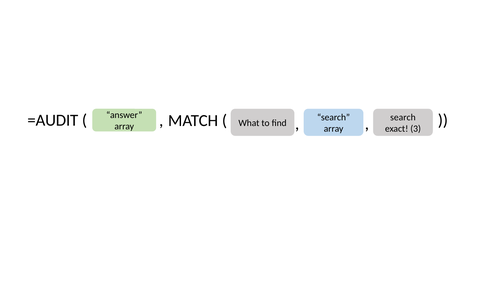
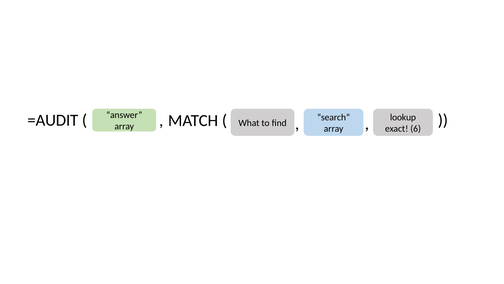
search: search -> lookup (403, 117)
3: 3 -> 6 (416, 128)
